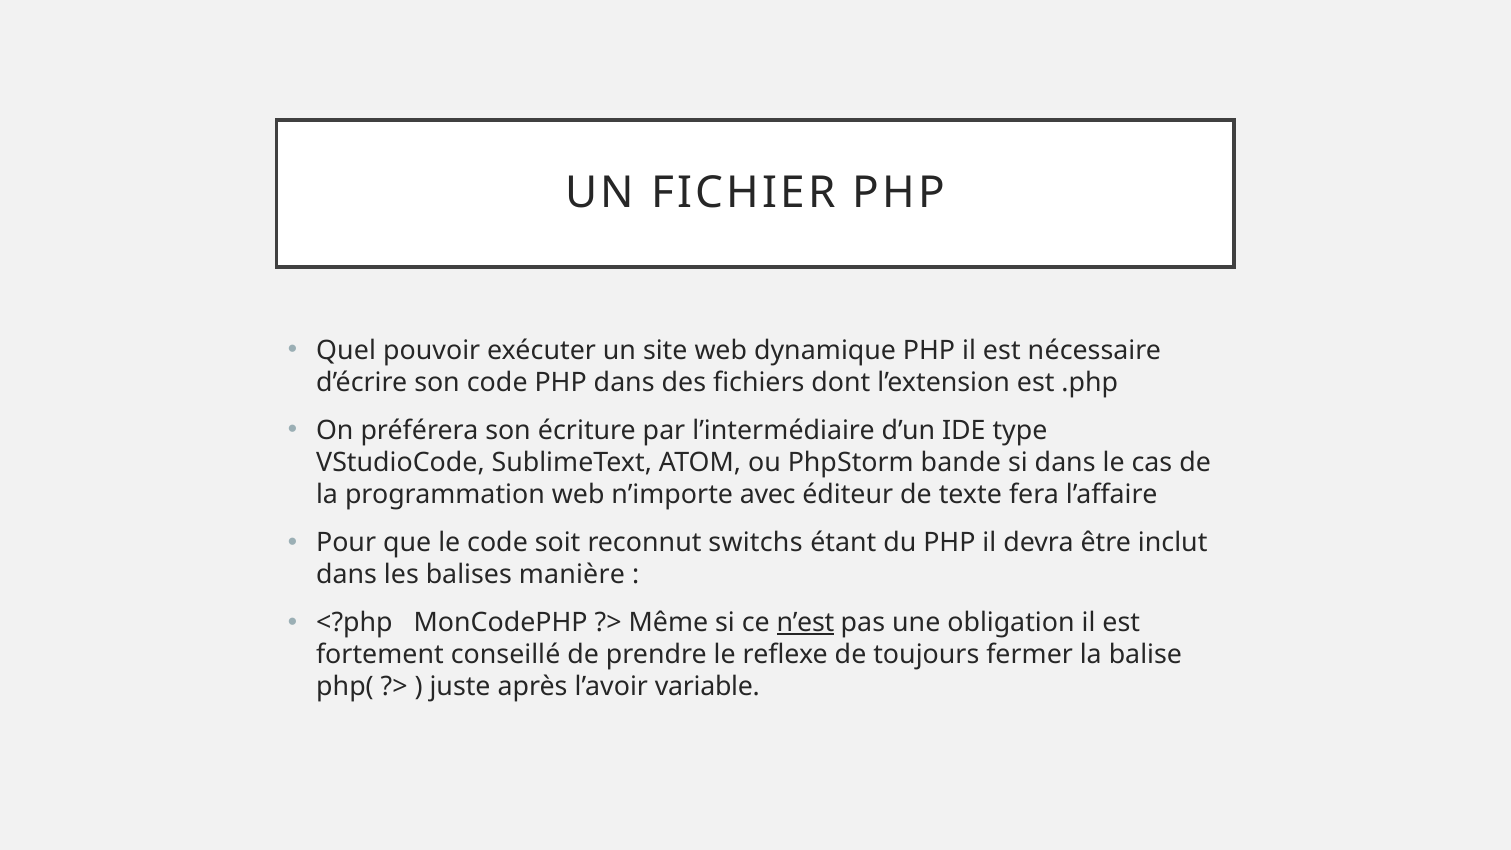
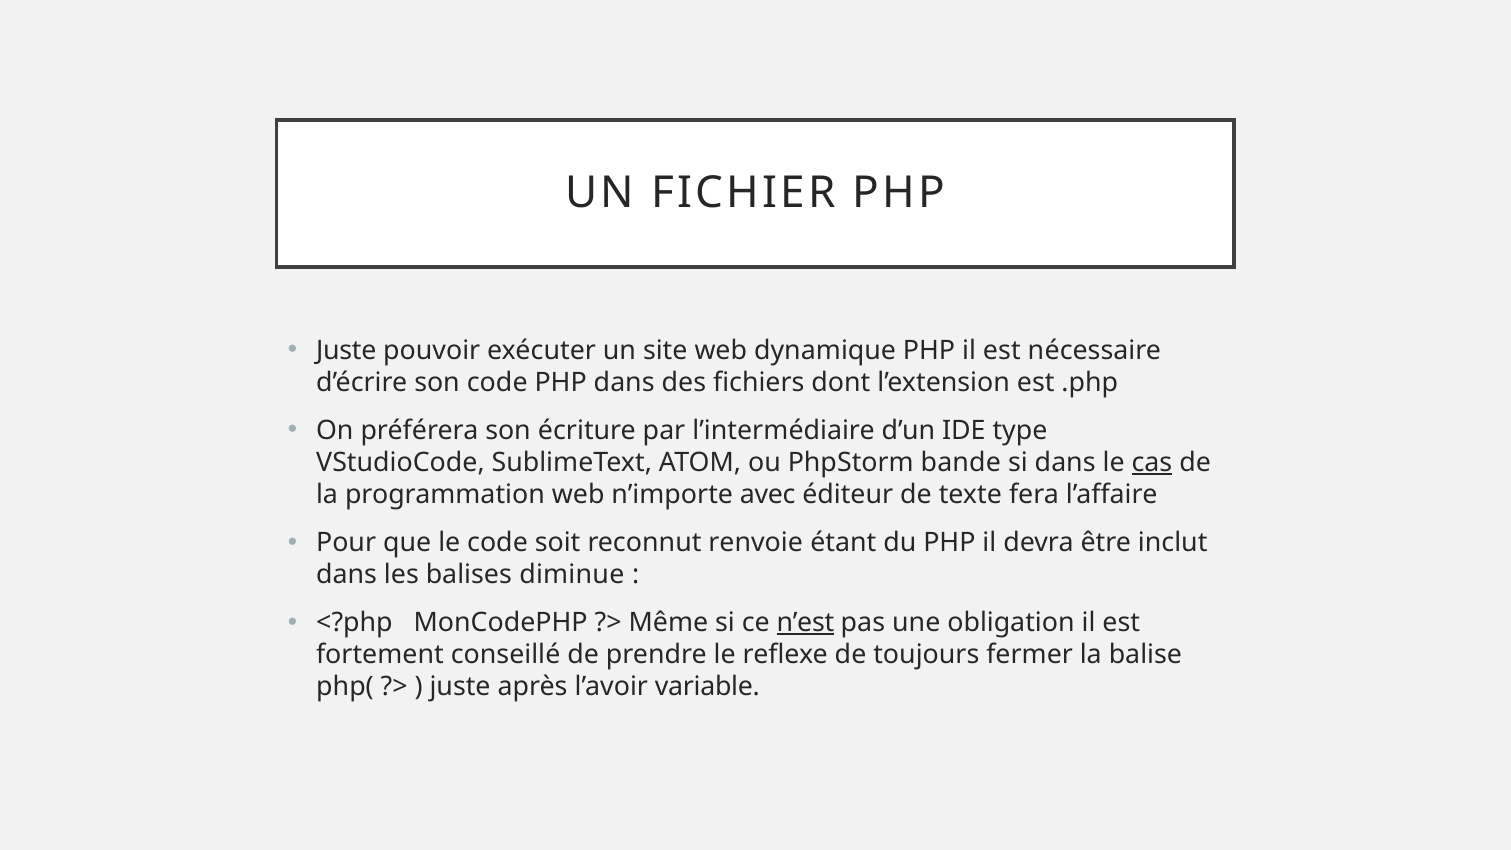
Quel: Quel -> Juste (346, 351)
cas underline: none -> present (1152, 463)
switchs: switchs -> renvoie (756, 543)
manière: manière -> diminue (572, 575)
